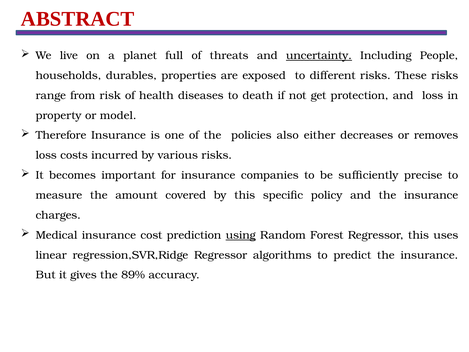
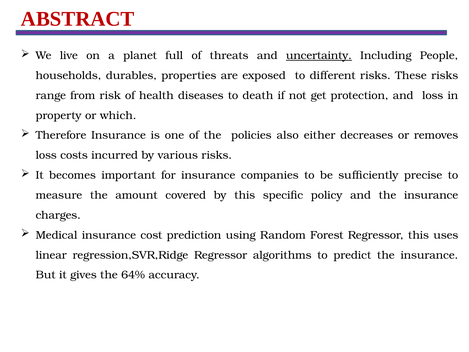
model: model -> which (118, 115)
using underline: present -> none (241, 235)
89%: 89% -> 64% (133, 275)
